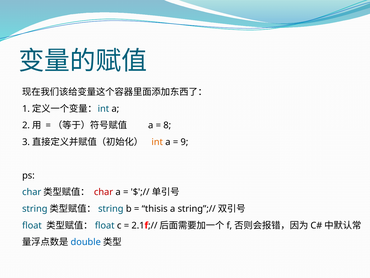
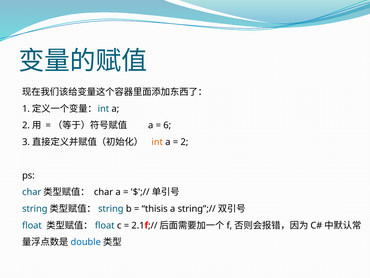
8: 8 -> 6 (167, 125)
9: 9 -> 2 (184, 142)
char colour: red -> black (104, 192)
